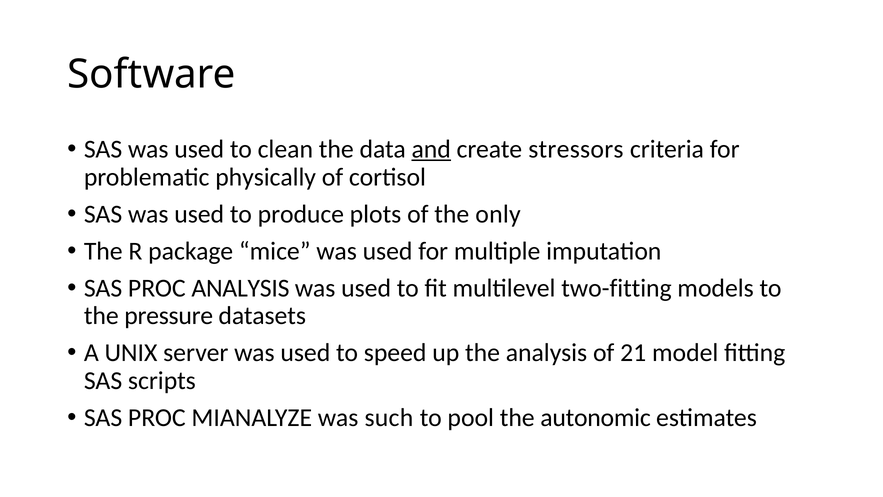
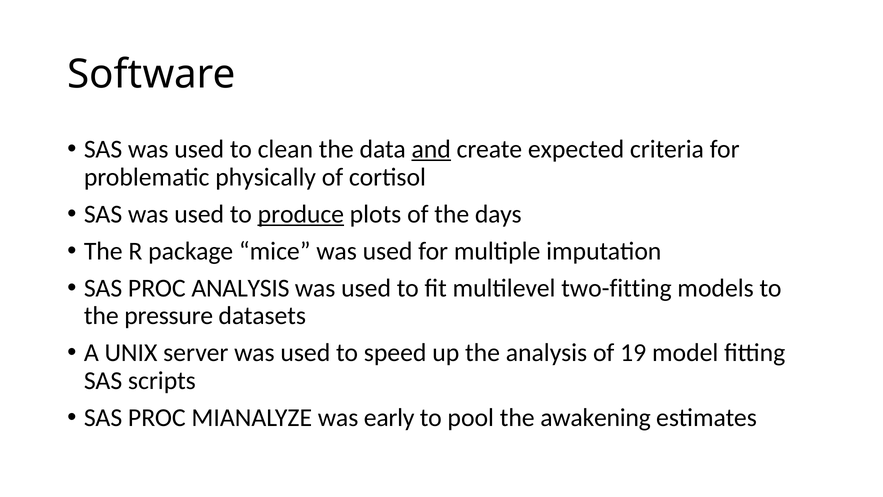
stressors: stressors -> expected (576, 149)
produce underline: none -> present (301, 214)
only: only -> days (498, 214)
21: 21 -> 19 (633, 353)
such: such -> early (389, 417)
autonomic: autonomic -> awakening (596, 417)
